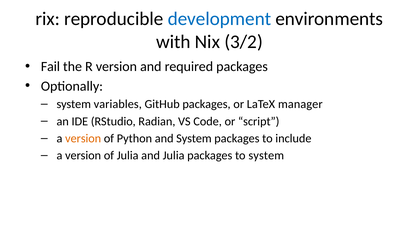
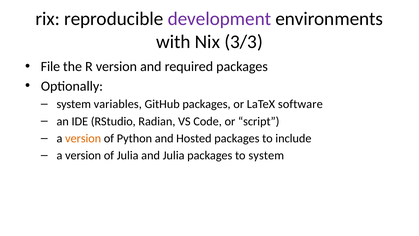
development colour: blue -> purple (219, 19)
3/2: 3/2 -> 3/3 (244, 42)
Fail: Fail -> File (50, 66)
manager: manager -> software (300, 104)
and System: System -> Hosted (194, 138)
